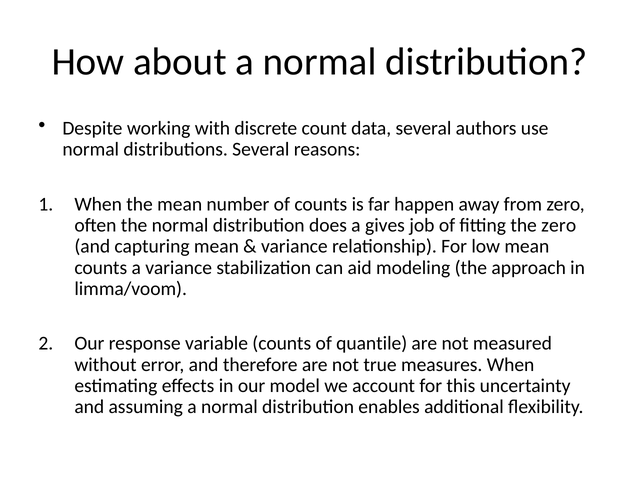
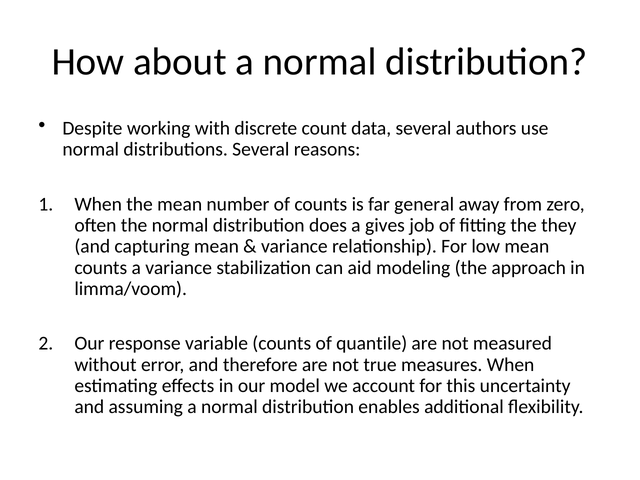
happen: happen -> general (424, 204)
the zero: zero -> they (559, 225)
